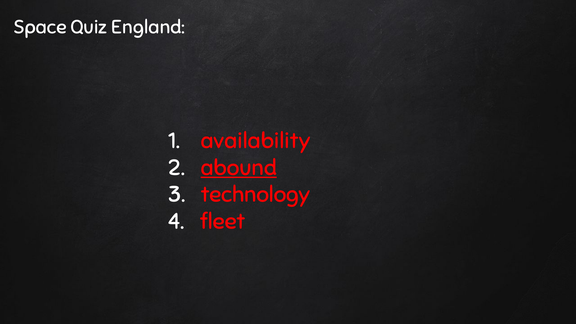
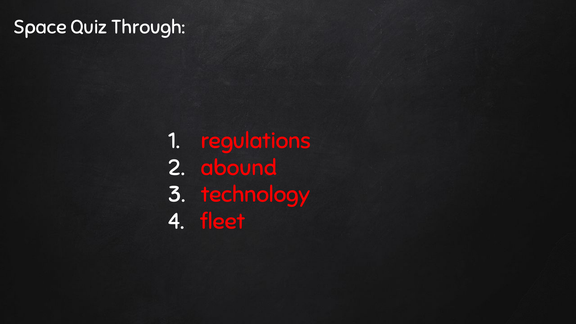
England: England -> Through (148, 27)
availability: availability -> regulations (256, 141)
abound underline: present -> none (239, 168)
